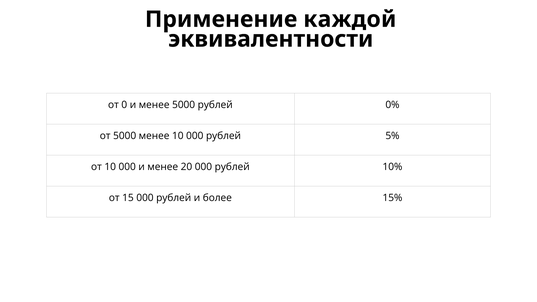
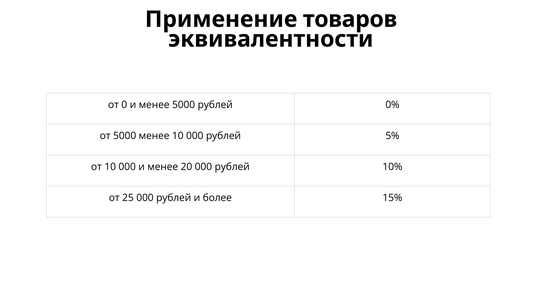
каждой: каждой -> товаров (350, 19)
15: 15 -> 25 (128, 198)
